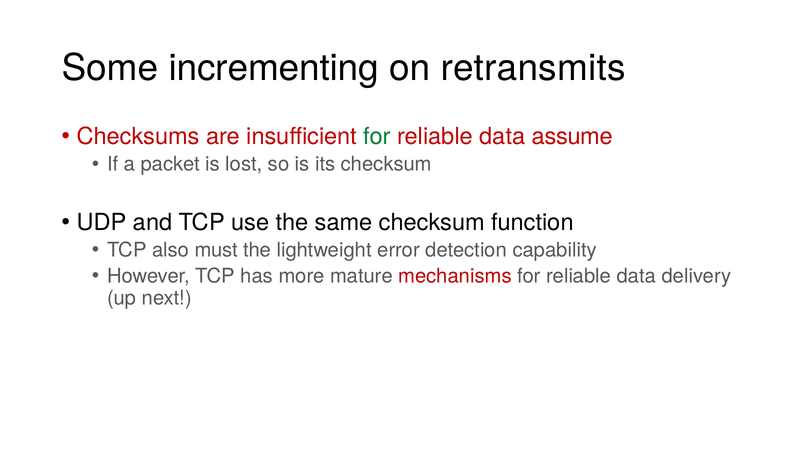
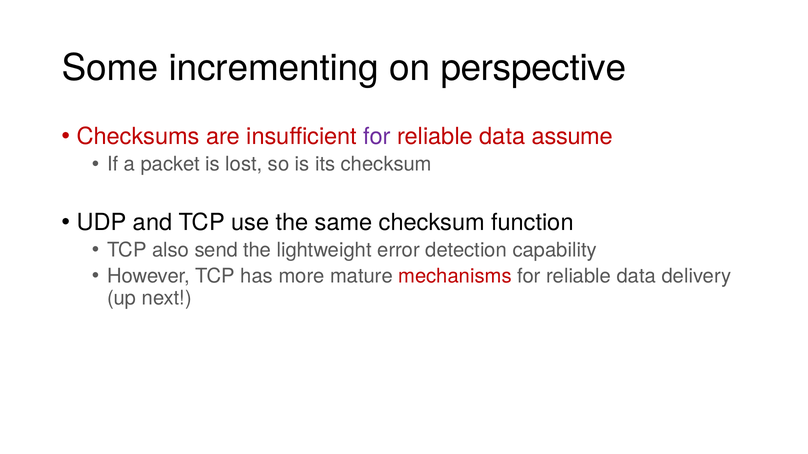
retransmits: retransmits -> perspective (533, 68)
for colour: green -> purple (377, 137)
must: must -> send (216, 250)
